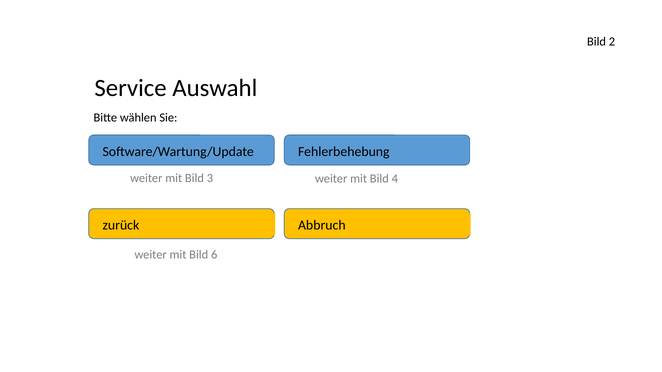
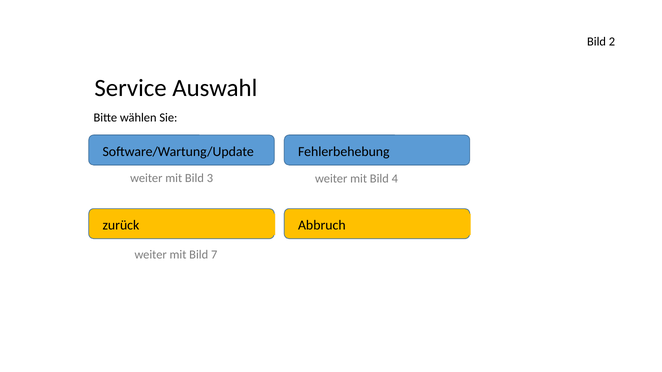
6: 6 -> 7 (214, 255)
